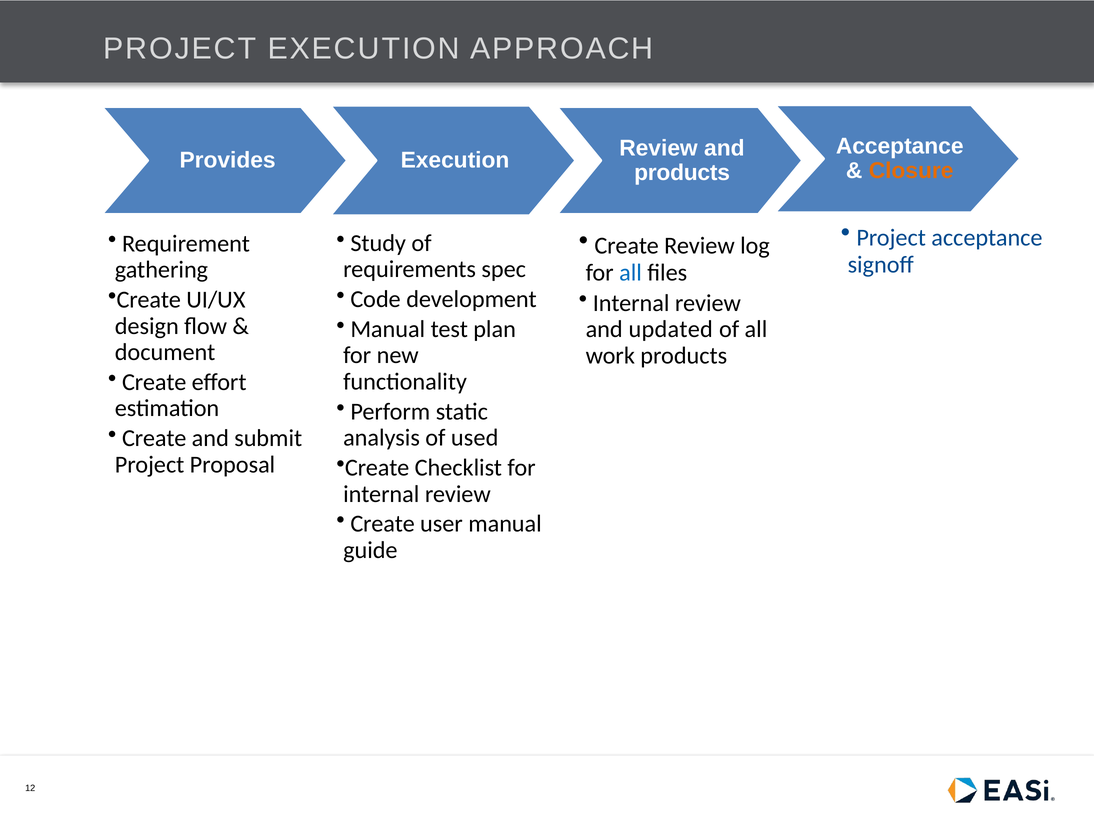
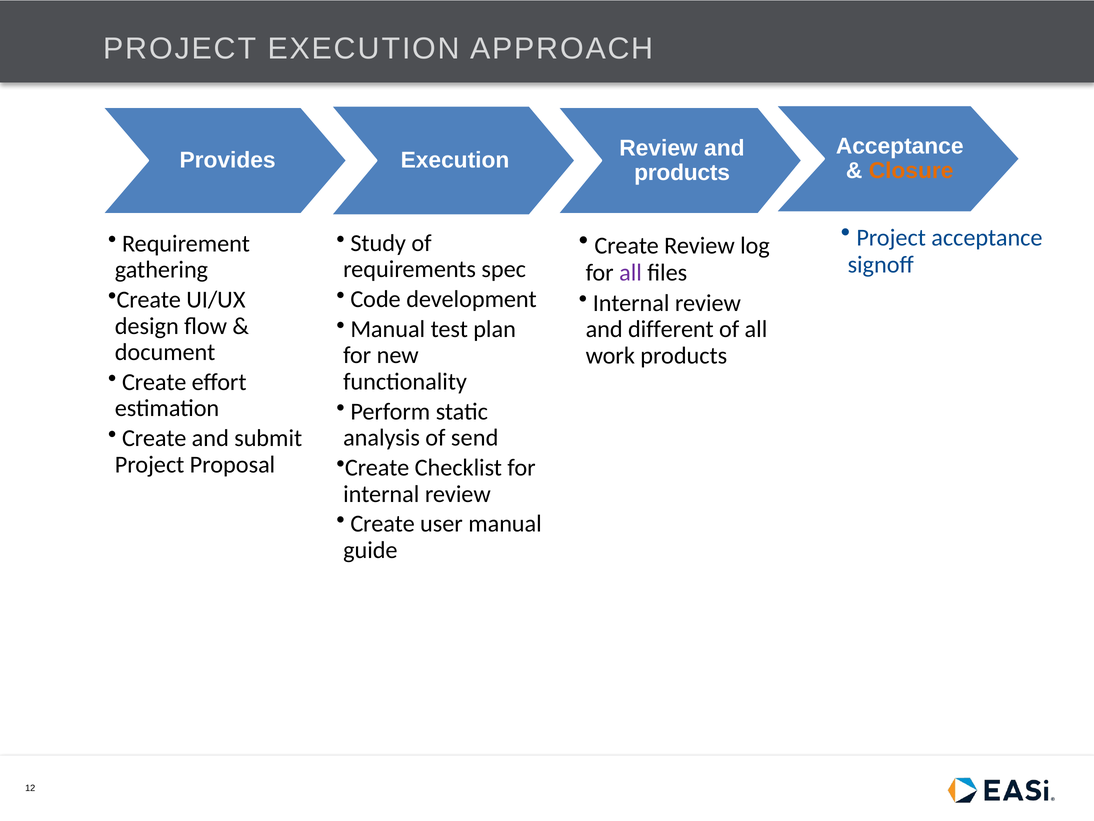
all colour: blue -> purple (631, 273)
updated: updated -> different (671, 329)
used: used -> send (475, 438)
